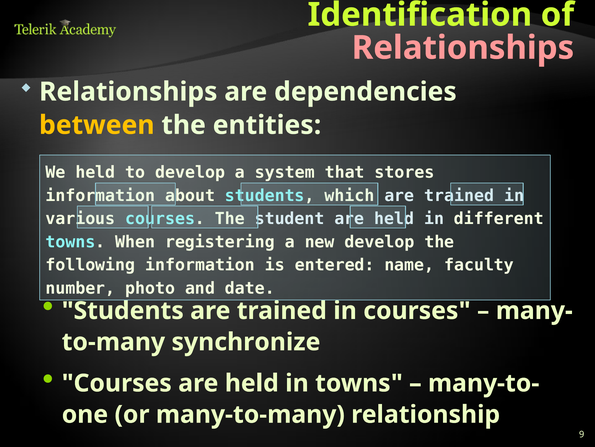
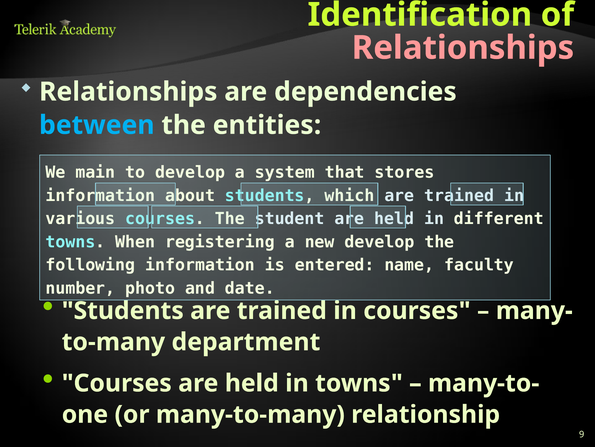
between colour: yellow -> light blue (97, 125)
We held: held -> main (95, 172)
synchronize: synchronize -> department (246, 341)
